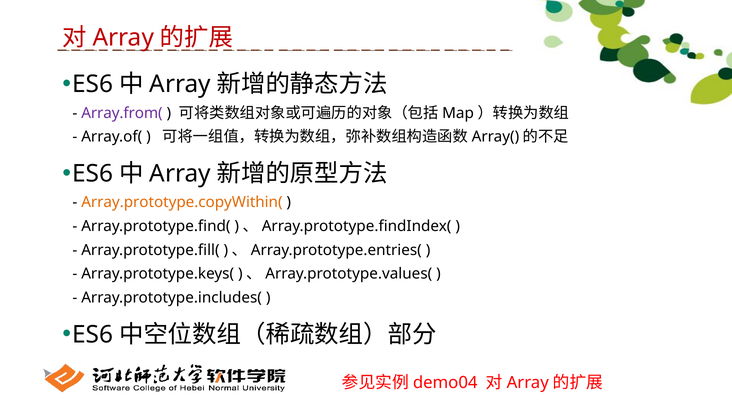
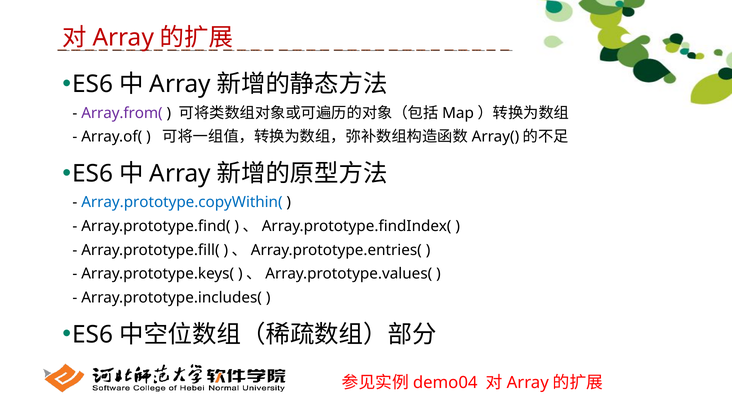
Array.prototype.copyWithin( colour: orange -> blue (182, 202)
